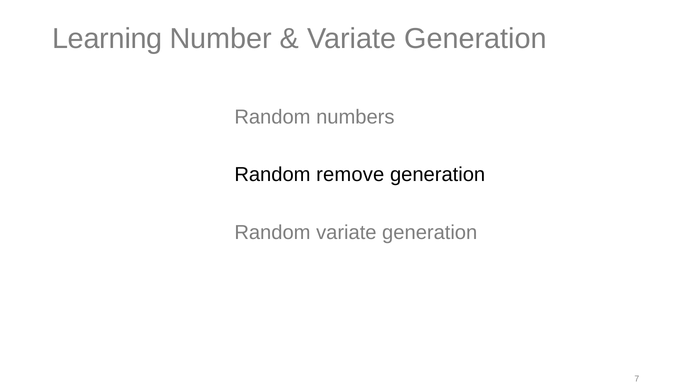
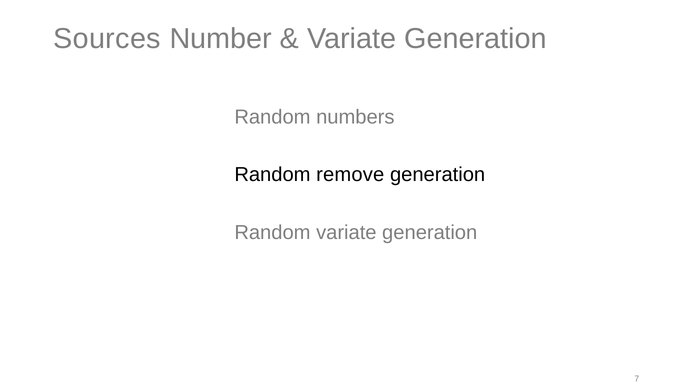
Learning: Learning -> Sources (107, 39)
